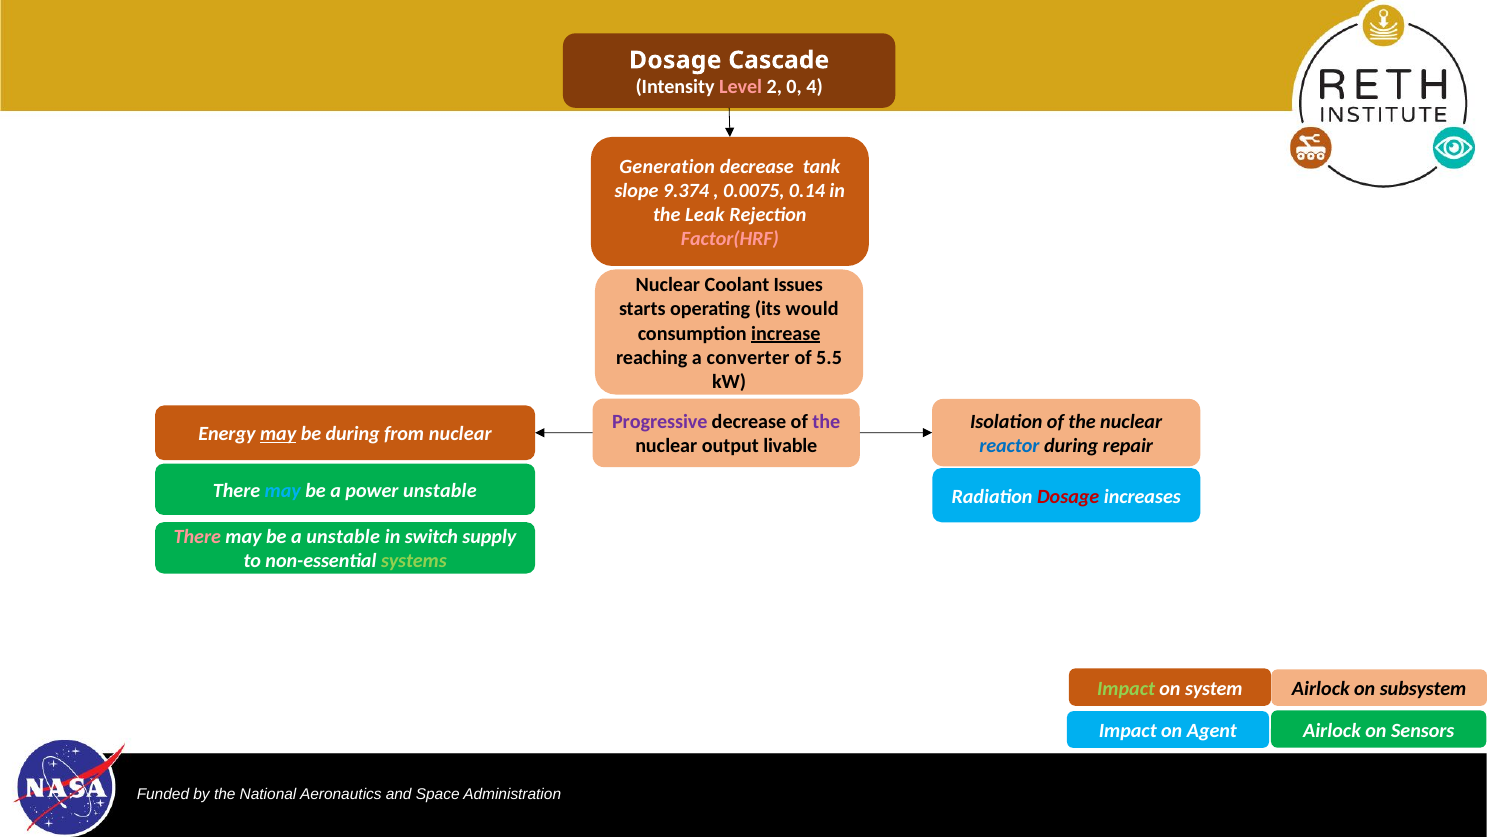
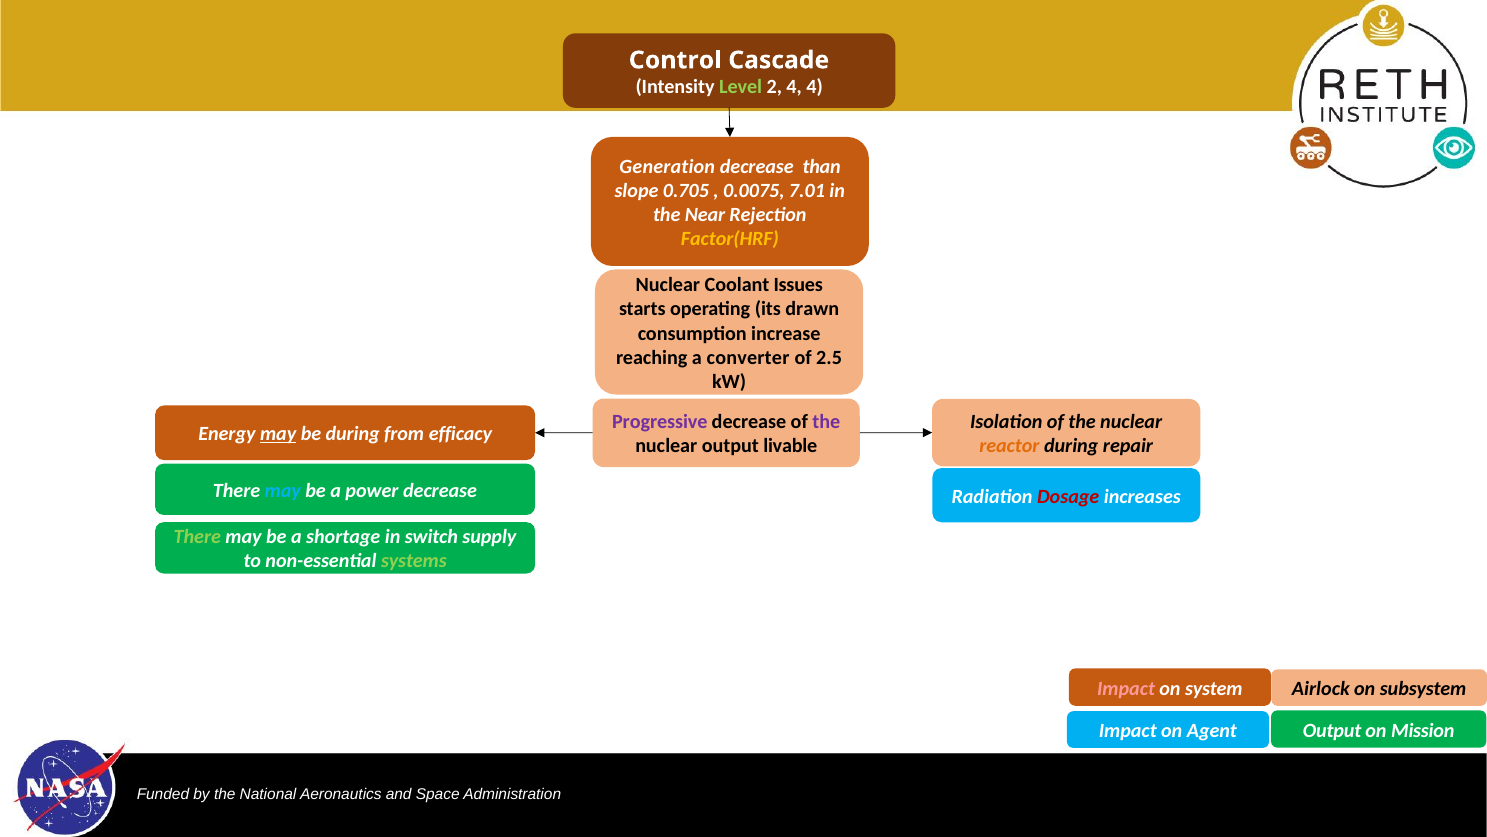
Dosage: Dosage -> Control (675, 60)
Level colour: pink -> light green (741, 87)
2 0: 0 -> 4 (794, 87)
tank: tank -> than (822, 166)
9.374: 9.374 -> 0.705 (686, 191)
0.14: 0.14 -> 7.01 (807, 191)
Leak: Leak -> Near (705, 215)
Factor(HRF colour: pink -> yellow (730, 239)
would: would -> drawn (812, 309)
increase underline: present -> none (786, 333)
5.5: 5.5 -> 2.5 (829, 357)
from nuclear: nuclear -> efficacy (460, 434)
reactor colour: blue -> orange (1009, 446)
power unstable: unstable -> decrease (440, 490)
There colour: pink -> light green (197, 537)
a unstable: unstable -> shortage (343, 537)
Impact colour: light green -> pink (1126, 688)
Airlock: Airlock -> Output (1332, 730)
Sensors: Sensors -> Mission (1423, 730)
